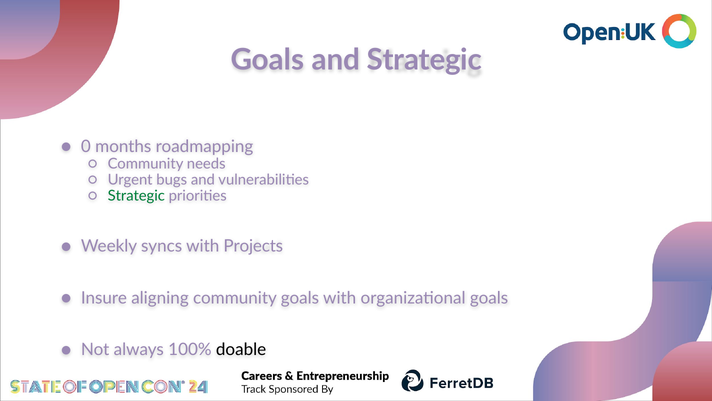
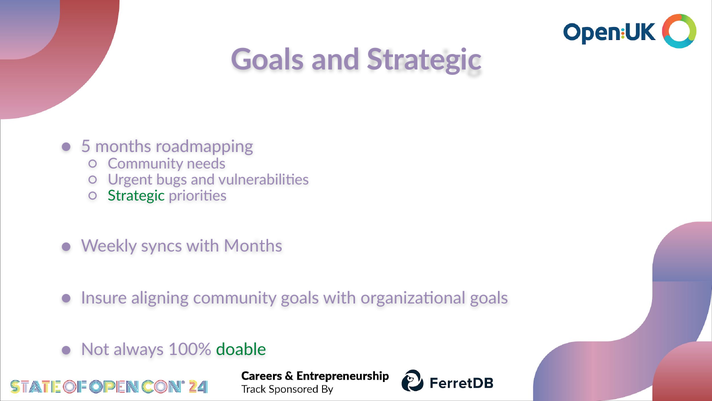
0: 0 -> 5 (86, 146)
with Projects: Projects -> Months (253, 246)
doable colour: black -> green (241, 349)
